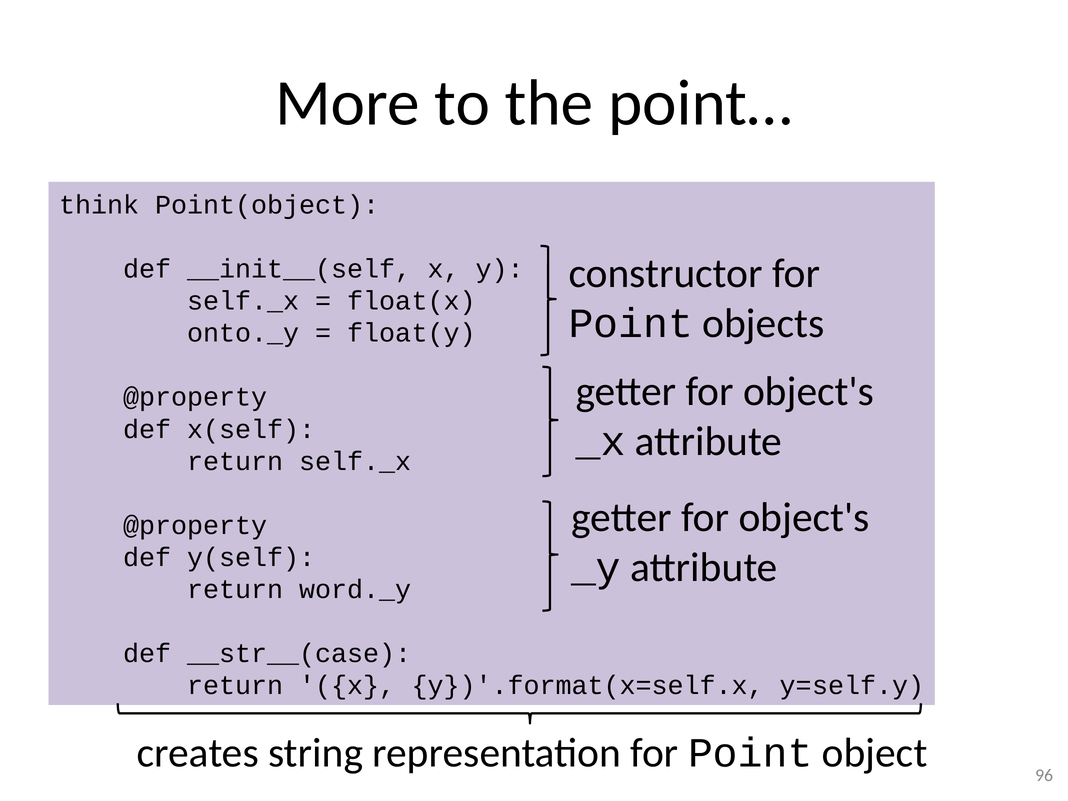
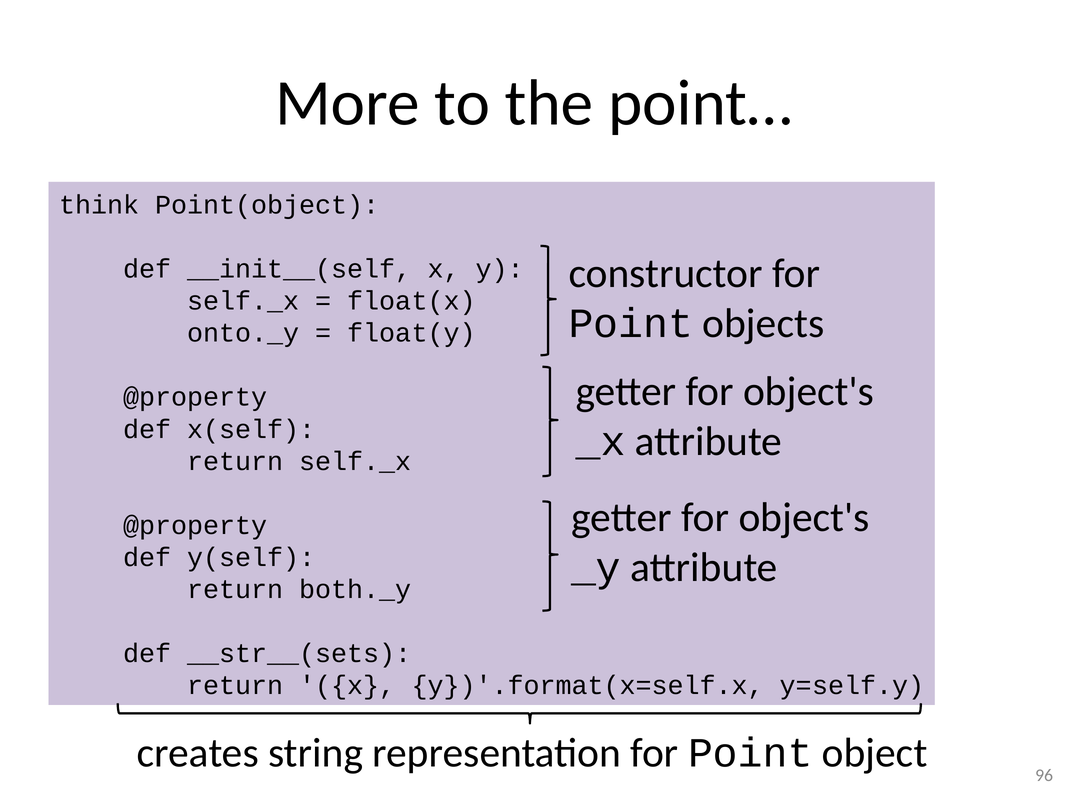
word._y: word._y -> both._y (355, 589)
__str__(case: __str__(case -> __str__(sets (299, 653)
